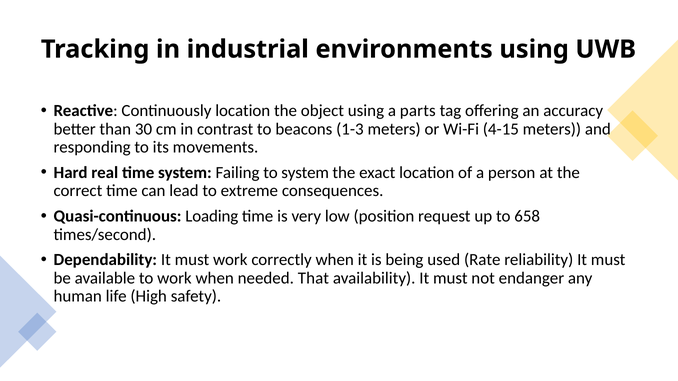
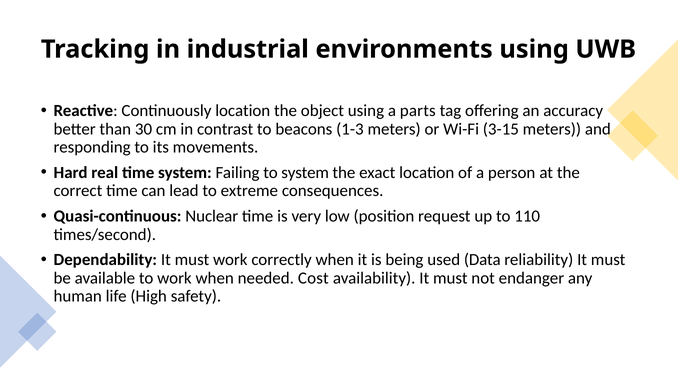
4-15: 4-15 -> 3-15 (501, 129)
Loading: Loading -> Nuclear (212, 216)
658: 658 -> 110 (527, 216)
Rate: Rate -> Data (482, 260)
That: That -> Cost (313, 278)
